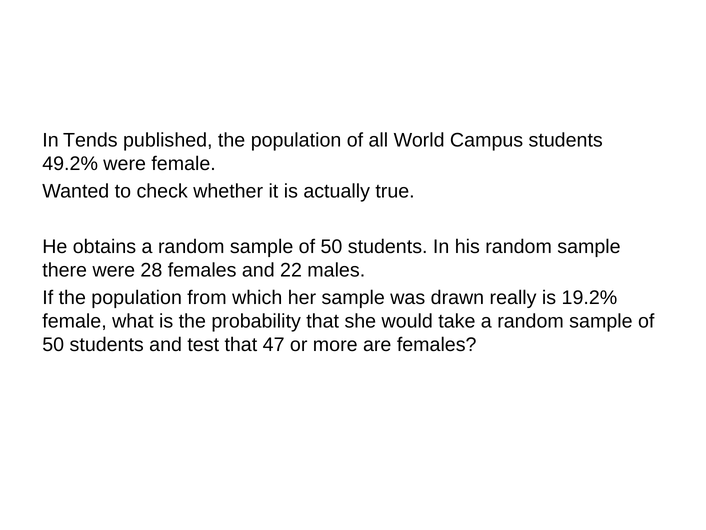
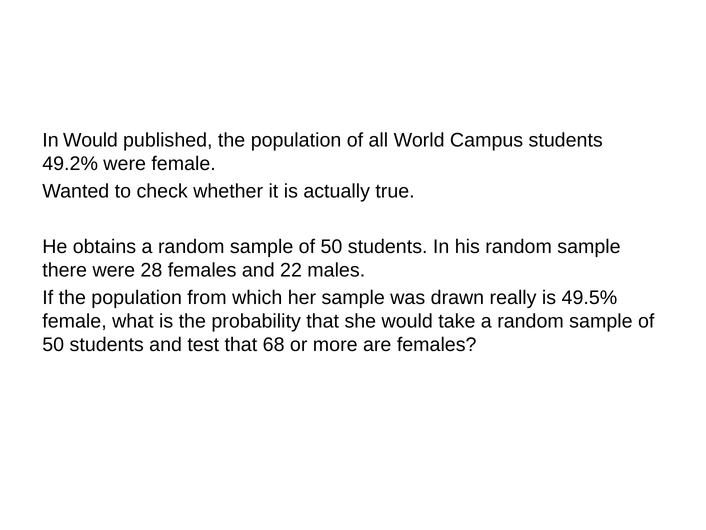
In Tends: Tends -> Would (90, 140)
19.2%: 19.2% -> 49.5% (589, 297)
47: 47 -> 68 (274, 344)
